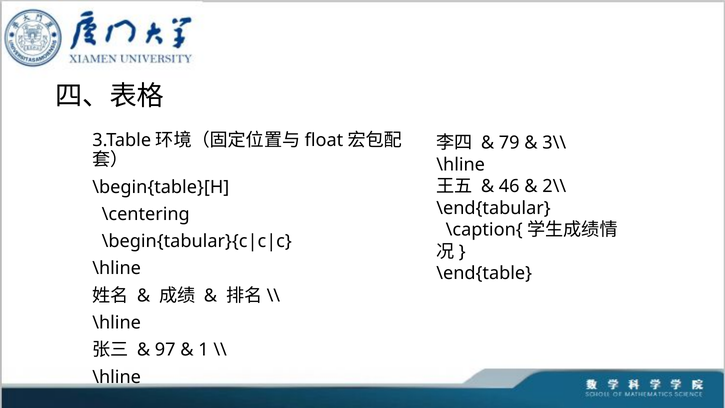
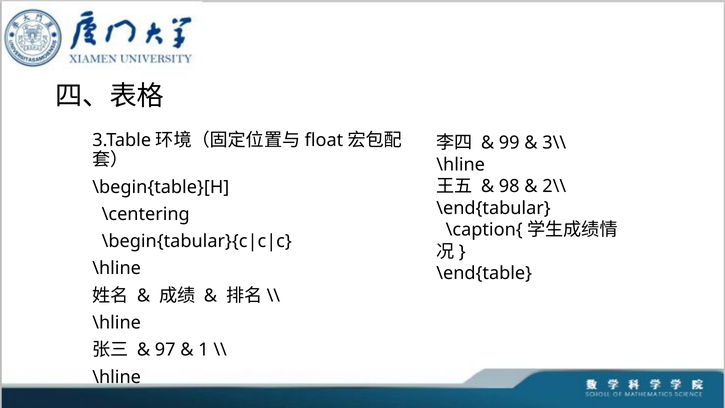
79: 79 -> 99 (509, 143)
46: 46 -> 98 (509, 186)
